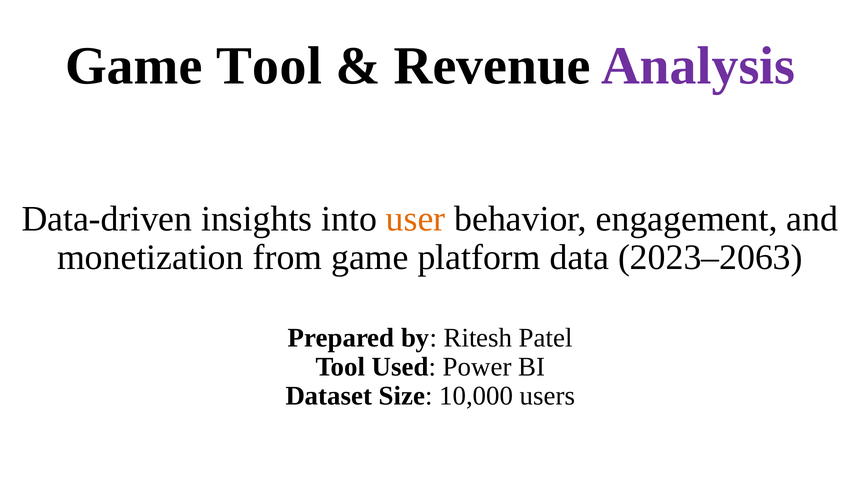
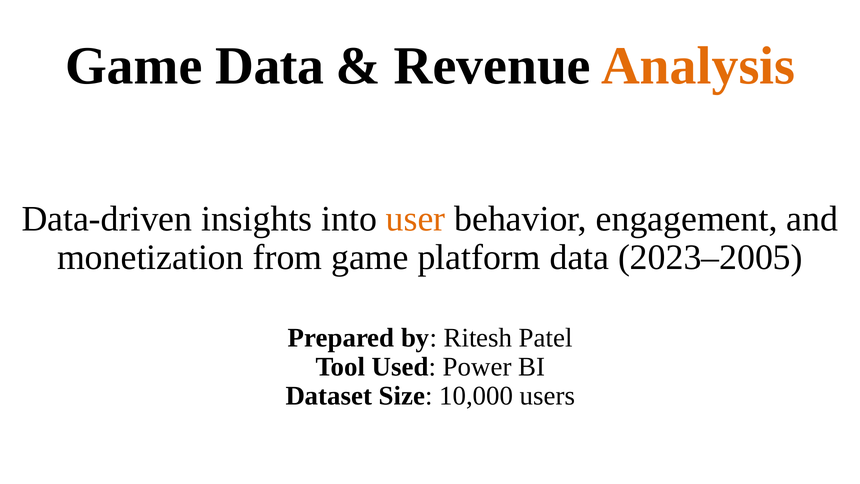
Game Tool: Tool -> Data (270, 66)
Analysis colour: purple -> orange (698, 66)
2023–2063: 2023–2063 -> 2023–2005 (710, 257)
